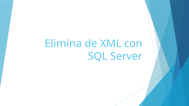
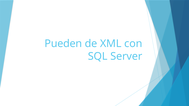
Elimina: Elimina -> Pueden (63, 44)
